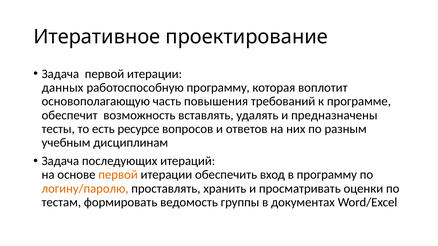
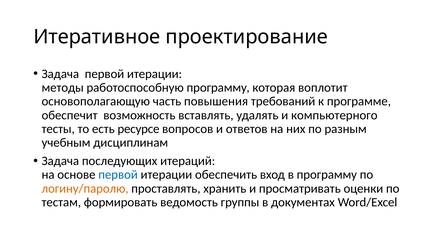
данных: данных -> методы (63, 88)
предназначены: предназначены -> компьютерного (334, 115)
первой colour: orange -> blue (118, 175)
